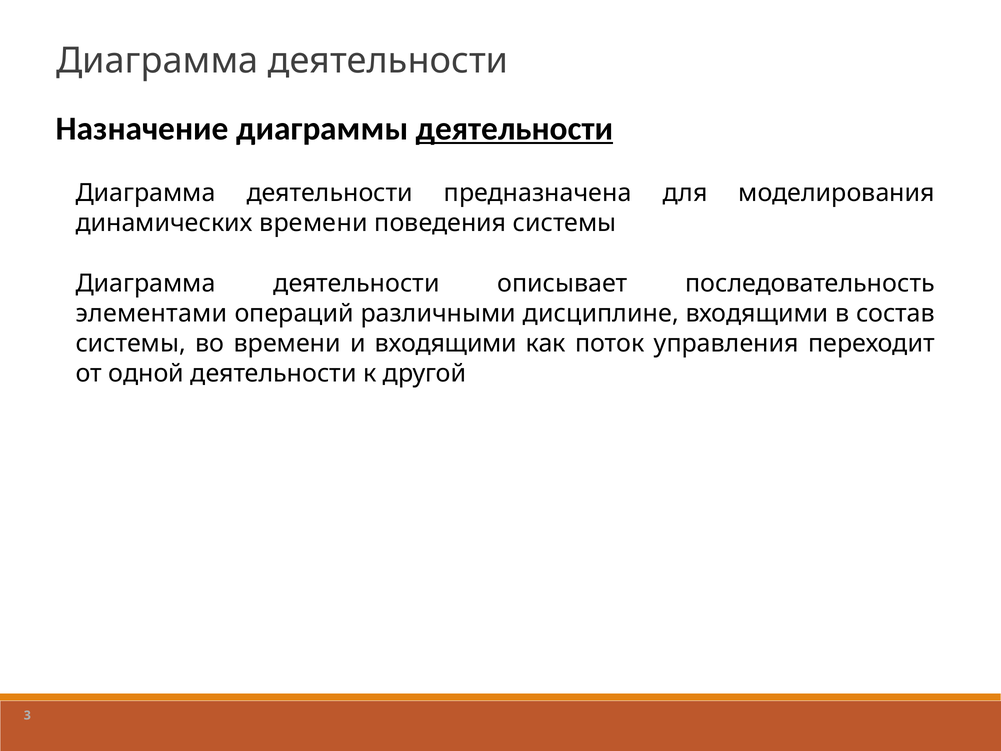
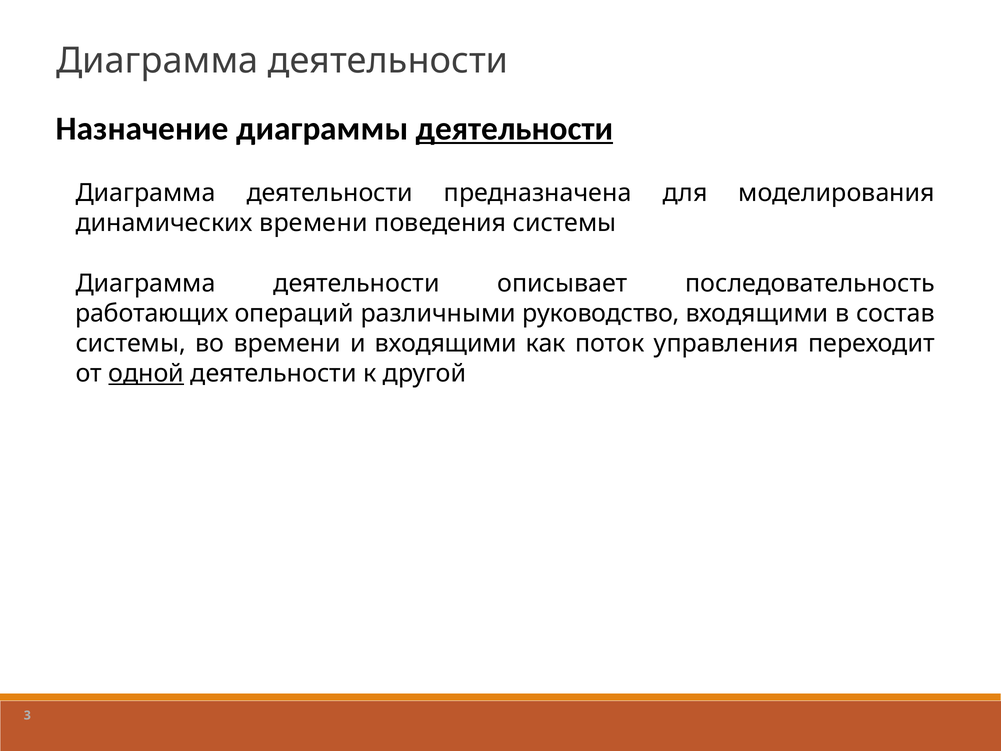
элементами: элементами -> работающих (152, 313)
дисциплине: дисциплине -> руководство (601, 313)
одной underline: none -> present (146, 373)
